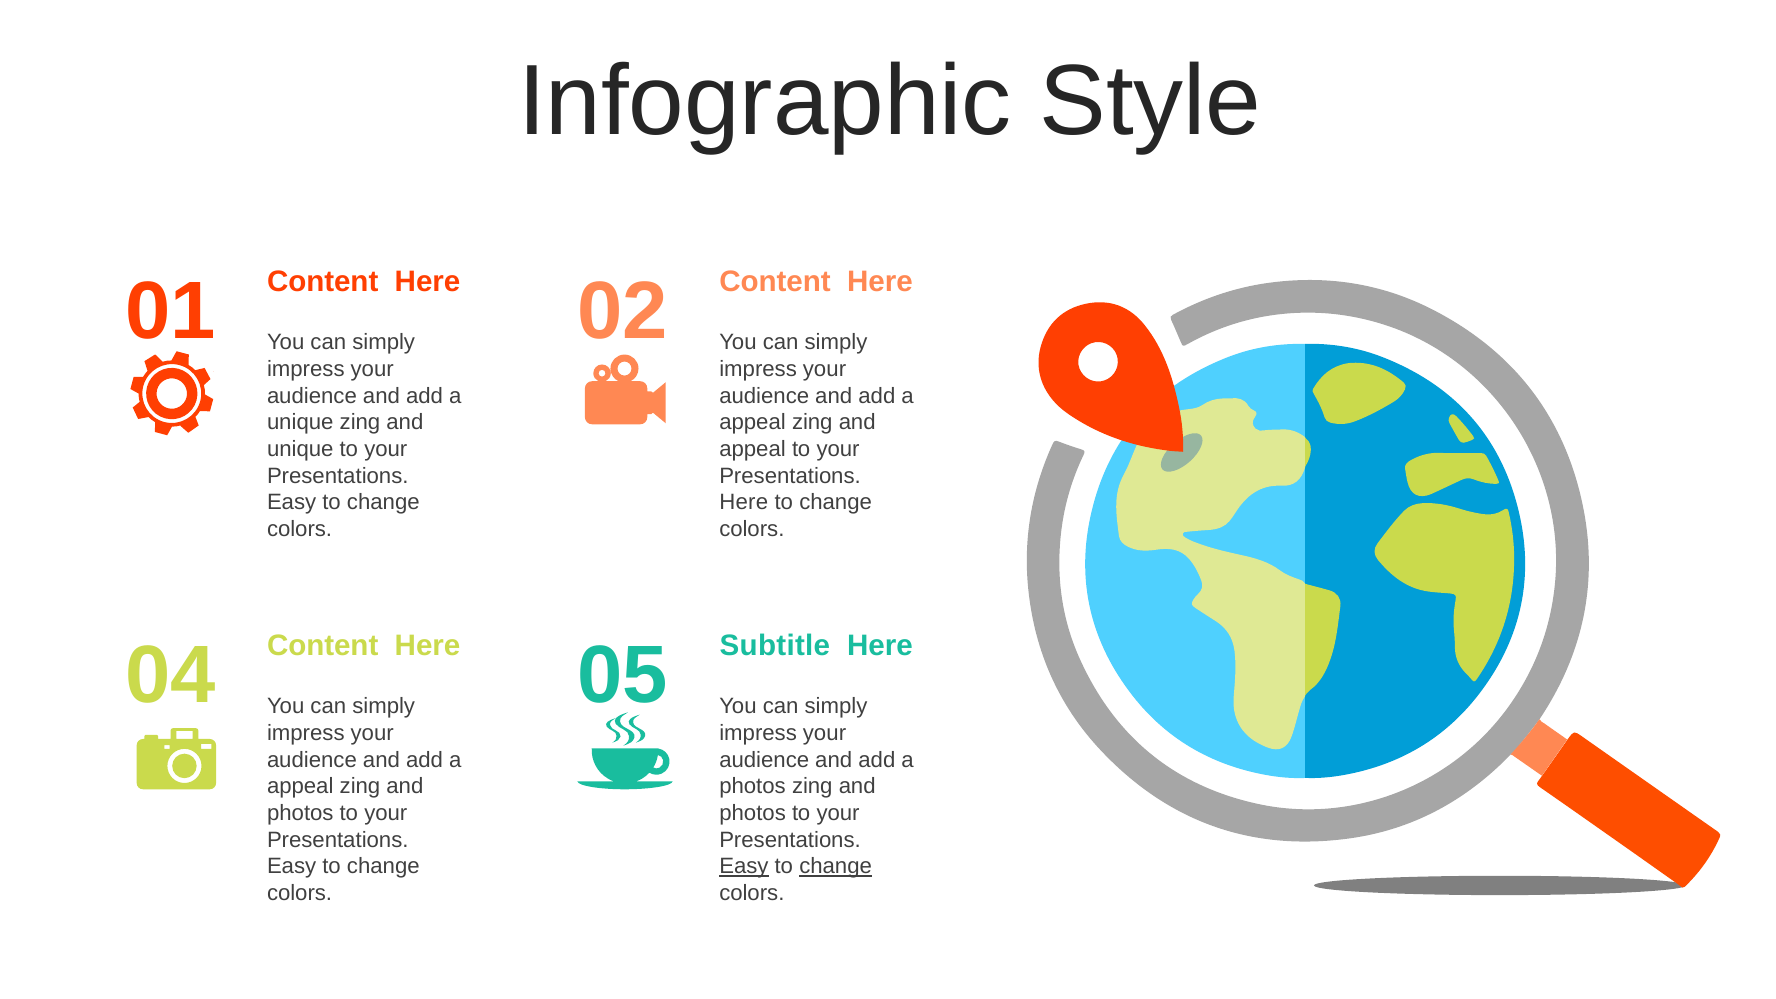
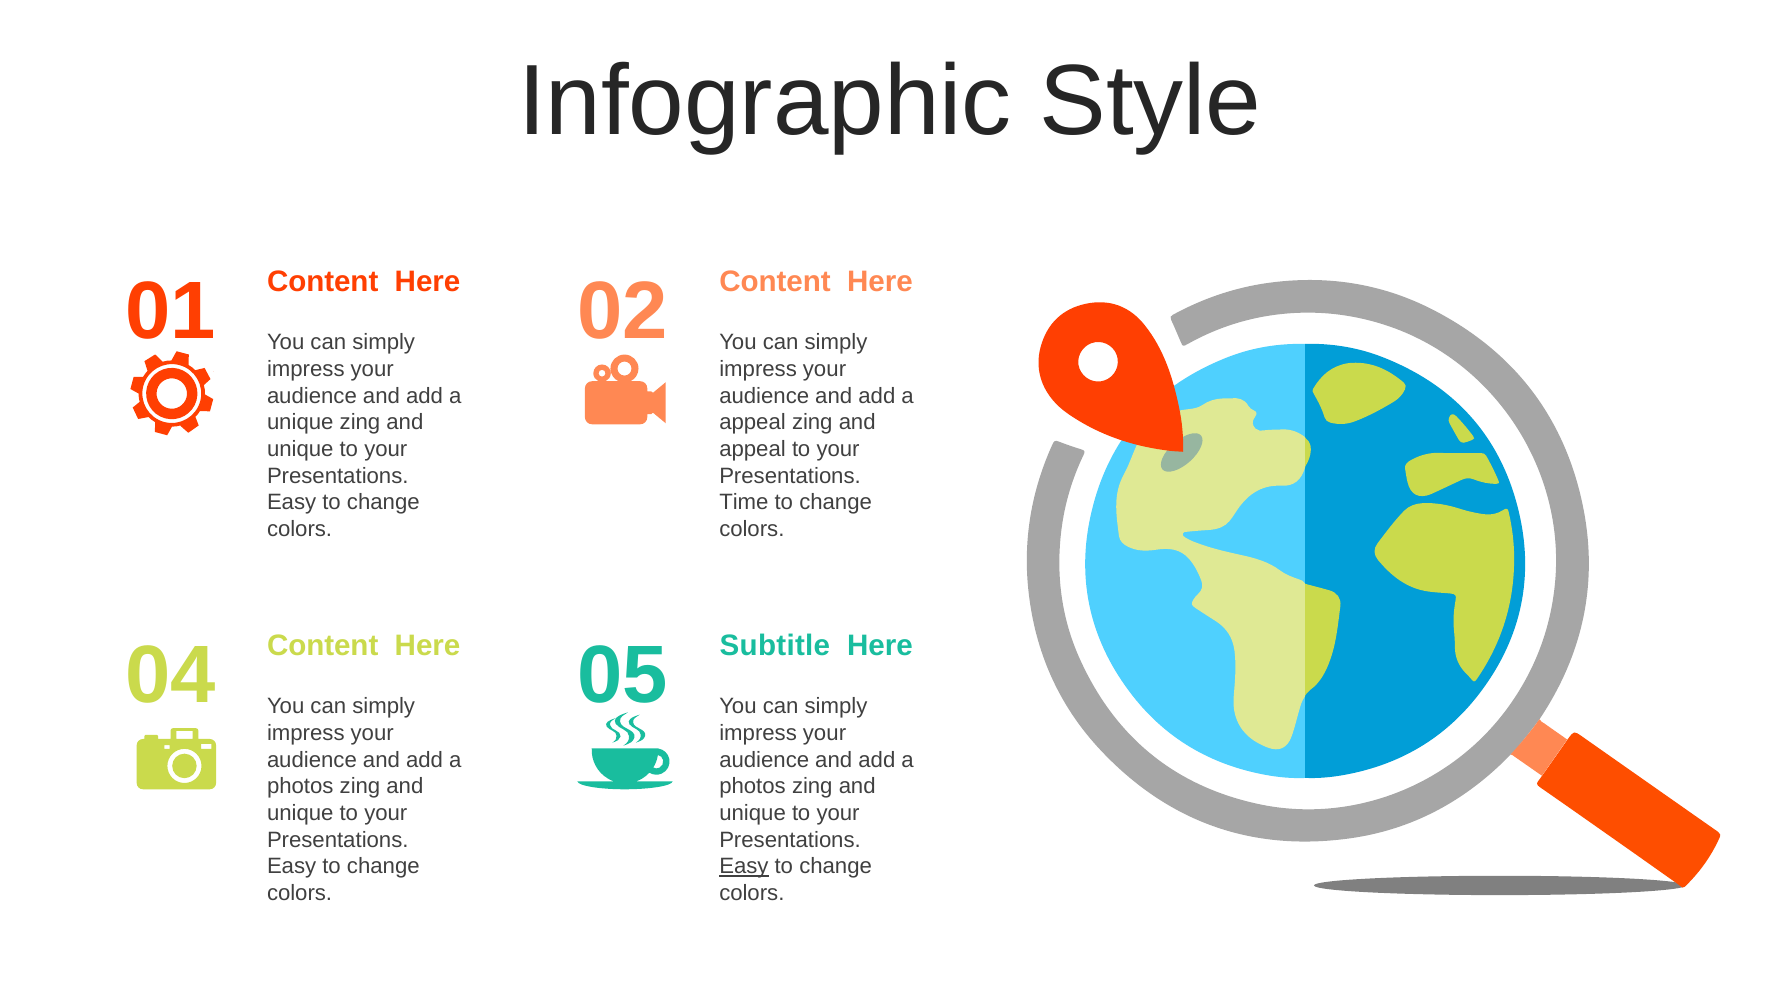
Here: Here -> Time (744, 502)
appeal: appeal -> photos (300, 787)
photos: photos -> unique (300, 813)
photos: photos -> unique (753, 813)
change underline: present -> none (836, 866)
